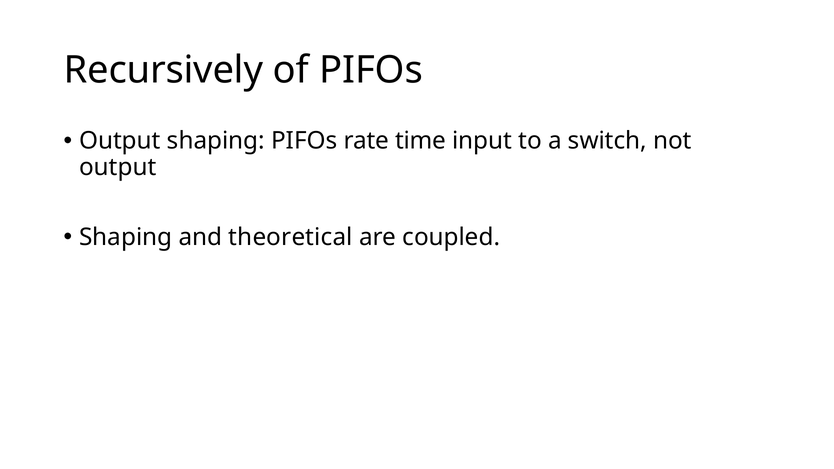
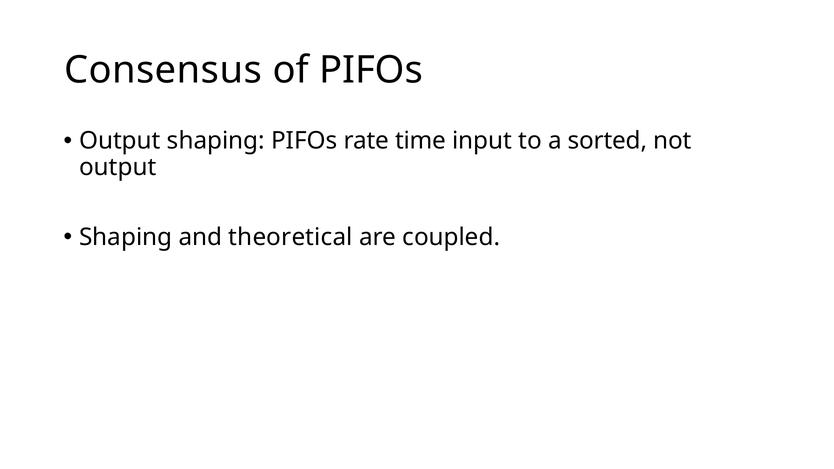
Recursively: Recursively -> Consensus (163, 70)
switch: switch -> sorted (608, 141)
